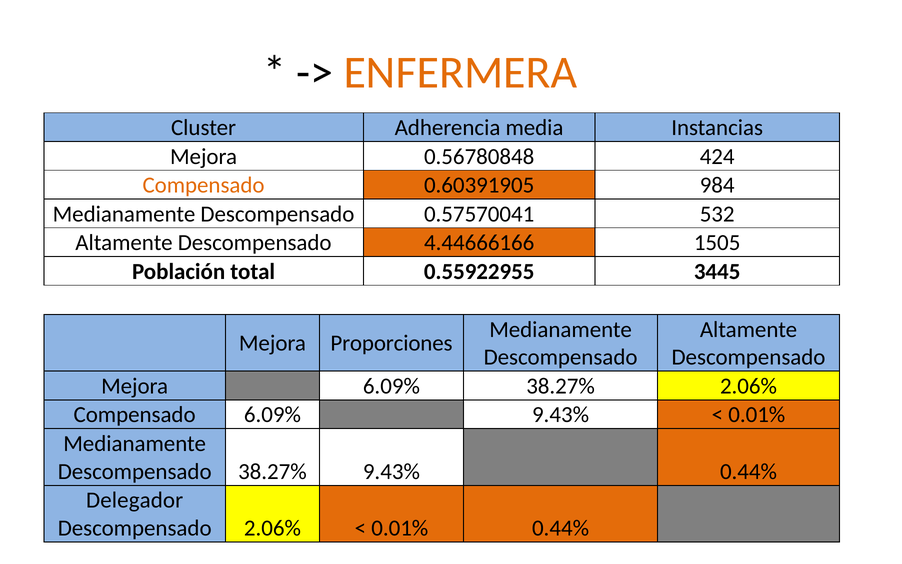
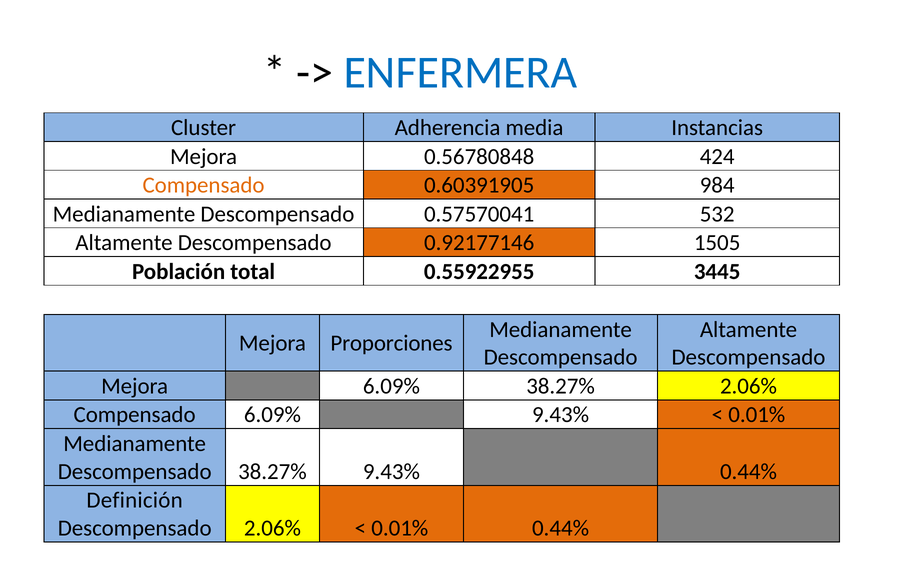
ENFERMERA colour: orange -> blue (460, 73)
4.44666166: 4.44666166 -> 0.92177146 (479, 243)
Delegador: Delegador -> Definición (135, 500)
